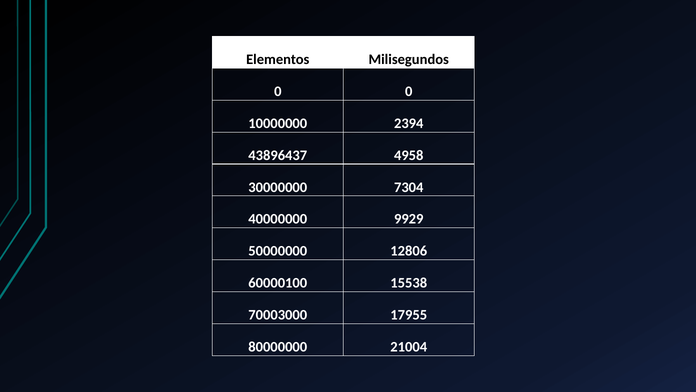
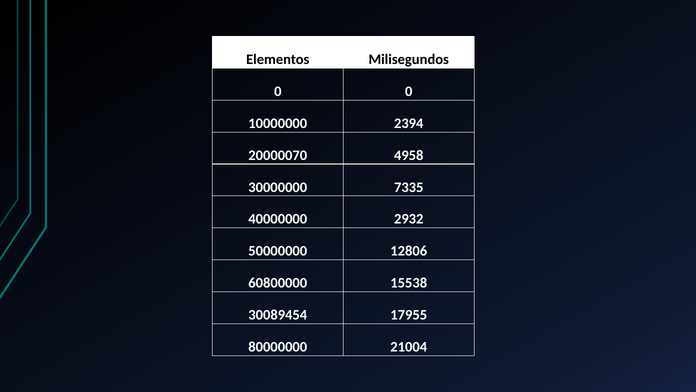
43896437: 43896437 -> 20000070 (278, 155)
7304: 7304 -> 7335 (409, 187)
9929: 9929 -> 2932 (409, 219)
60000100: 60000100 -> 60800000 (278, 283)
70003000: 70003000 -> 30089454 (278, 315)
